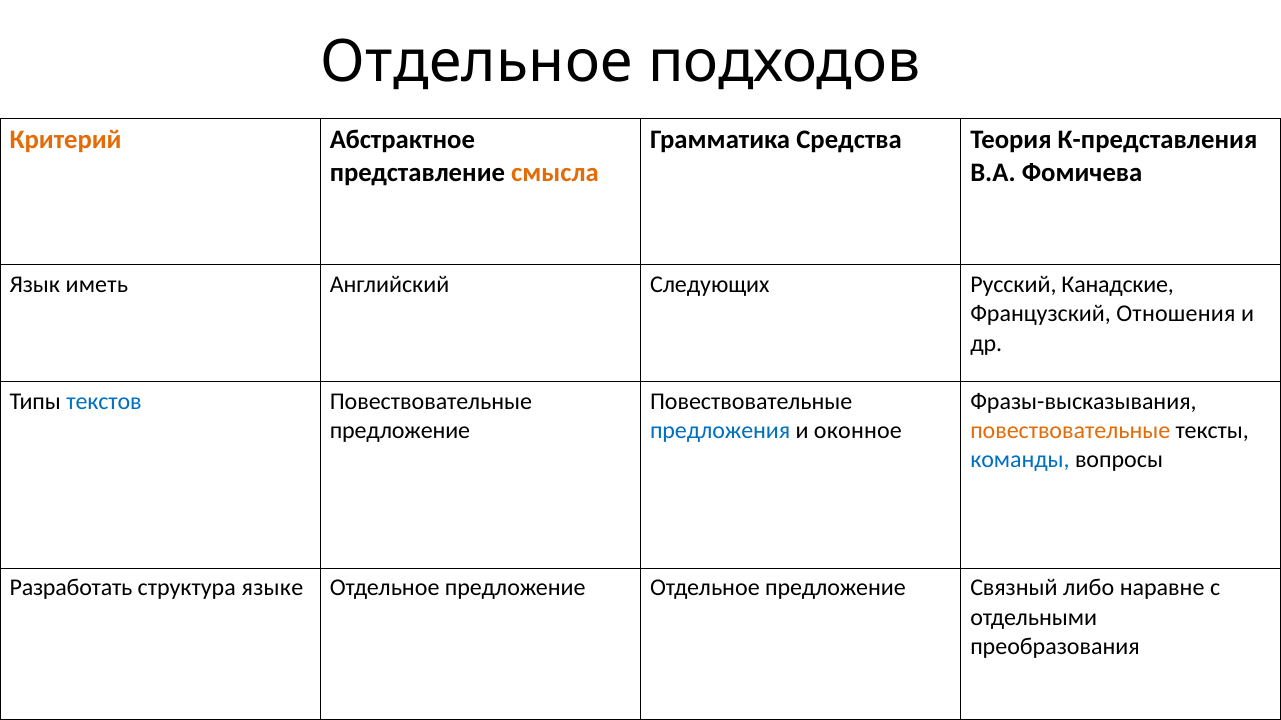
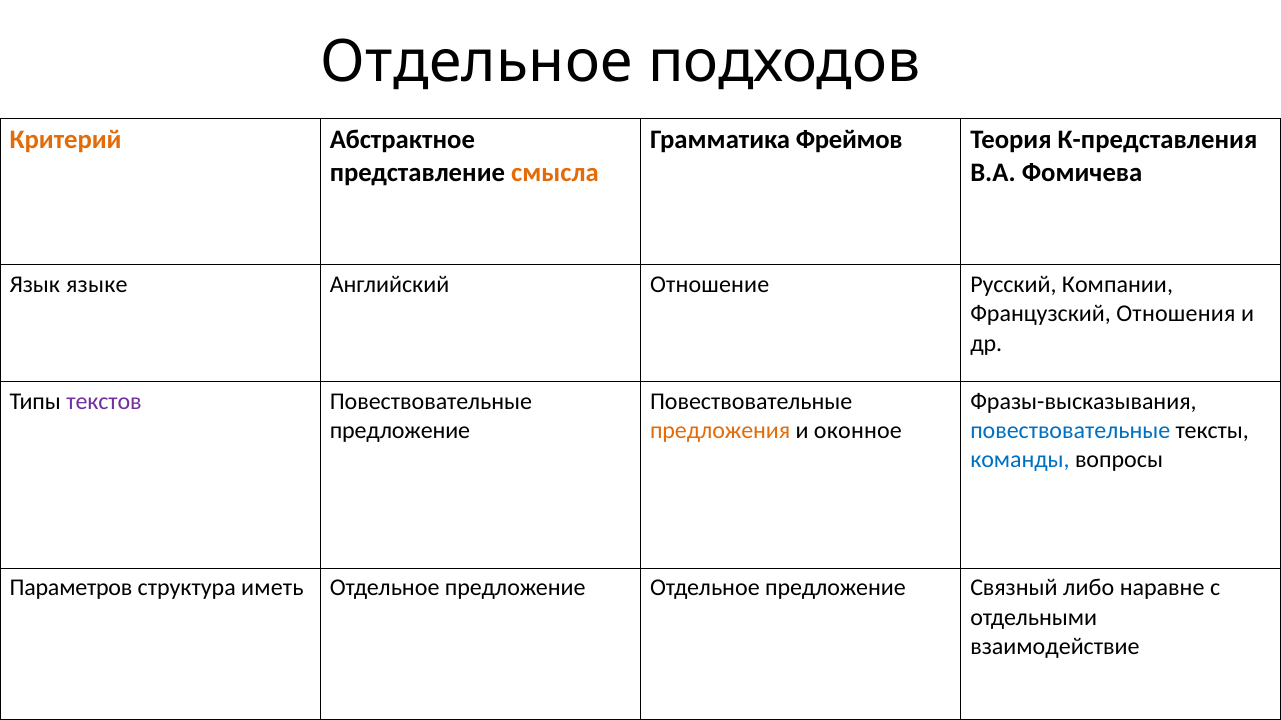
Средства: Средства -> Фреймов (849, 140)
иметь: иметь -> языке (97, 285)
Следующих: Следующих -> Отношение (710, 285)
Канадские: Канадские -> Компании (1117, 285)
текстов colour: blue -> purple (104, 402)
предложения colour: blue -> orange (720, 431)
повествовательные colour: orange -> blue (1070, 431)
Разработать: Разработать -> Параметров (71, 588)
языке: языке -> иметь (272, 588)
преобразования: преобразования -> взаимодействие (1055, 647)
